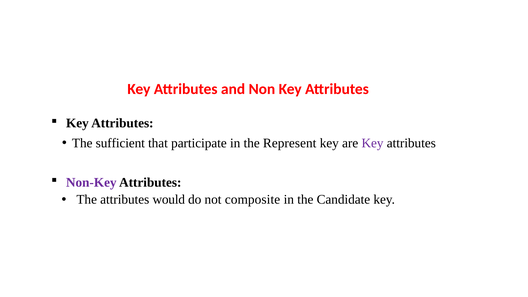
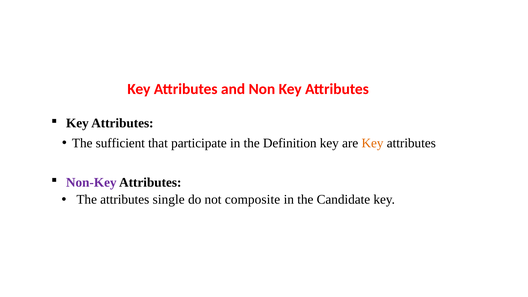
Represent: Represent -> Definition (290, 143)
Key colour: purple -> orange (373, 143)
would: would -> single (169, 200)
